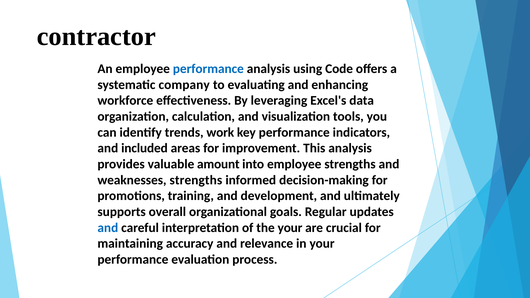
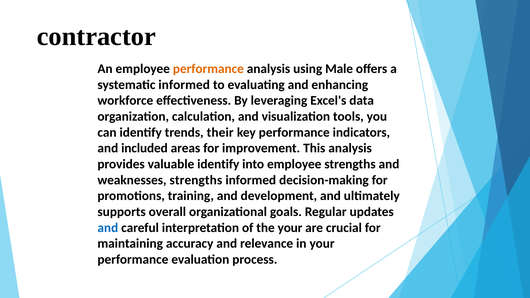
performance colour: blue -> orange (208, 69)
Code: Code -> Male (339, 69)
systematic company: company -> informed (184, 85)
work: work -> their (220, 132)
valuable amount: amount -> identify (218, 164)
